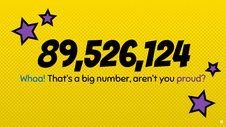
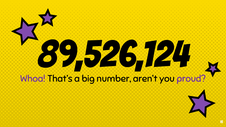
Whoa colour: blue -> purple (33, 79)
